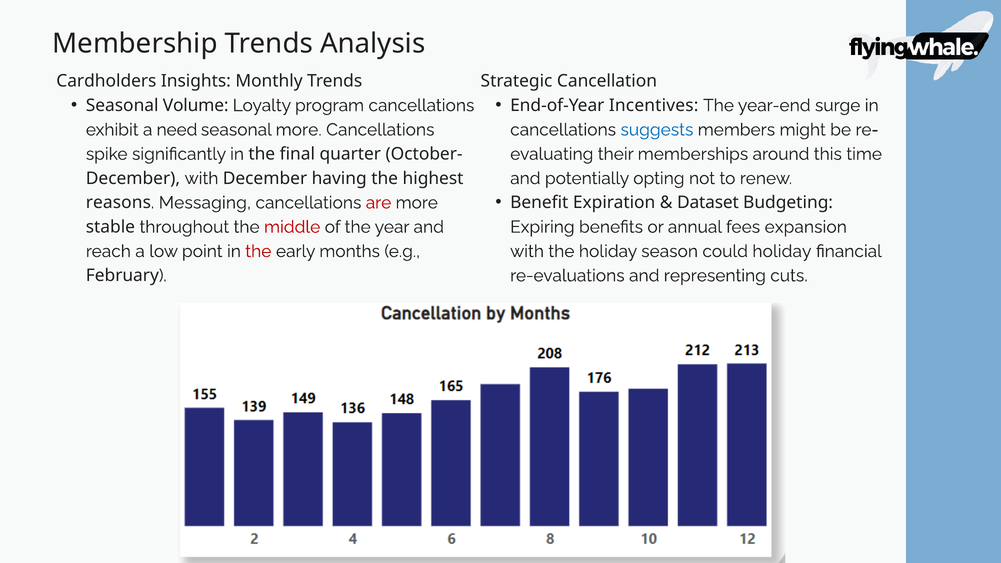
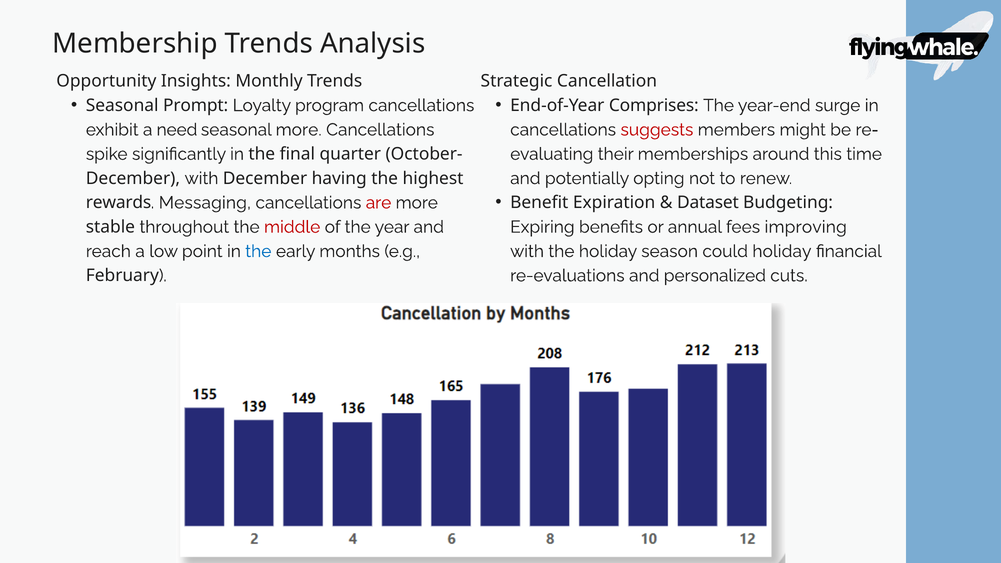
Cardholders: Cardholders -> Opportunity (106, 81)
Volume: Volume -> Prompt (196, 105)
Incentives: Incentives -> Comprises (654, 105)
suggests colour: blue -> red (657, 130)
reasons: reasons -> rewards (119, 203)
expansion: expansion -> improving (806, 227)
the colour: red -> blue (258, 251)
representing: representing -> personalized (715, 276)
